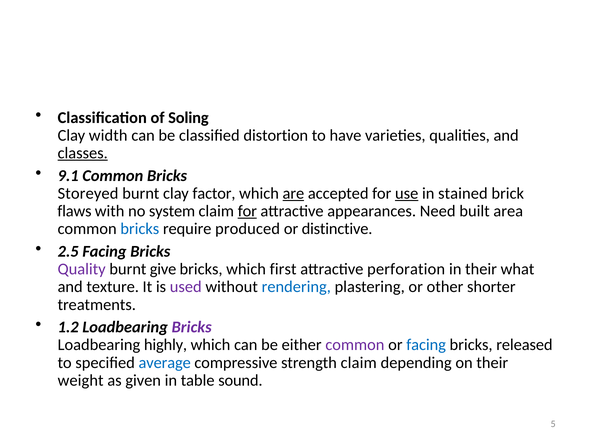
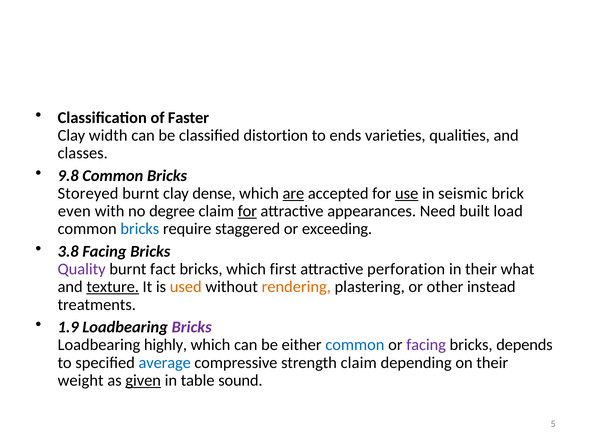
Soling: Soling -> Faster (188, 117)
have: have -> ends (345, 135)
classes underline: present -> none (83, 153)
9.1: 9.1 -> 9.8 (68, 175)
factor: factor -> dense (214, 193)
stained: stained -> seismic (463, 193)
flaws: flaws -> even (74, 211)
system: system -> degree (172, 211)
area: area -> load (508, 211)
produced: produced -> staggered (248, 228)
distinctive: distinctive -> exceeding (337, 228)
2.5: 2.5 -> 3.8 (68, 251)
give: give -> fact (163, 269)
texture underline: none -> present (113, 286)
used colour: purple -> orange (186, 286)
rendering colour: blue -> orange (296, 286)
shorter: shorter -> instead (491, 286)
1.2: 1.2 -> 1.9 (68, 327)
common colour: purple -> blue (355, 344)
facing colour: blue -> purple (426, 344)
released: released -> depends (524, 344)
given underline: none -> present (143, 380)
